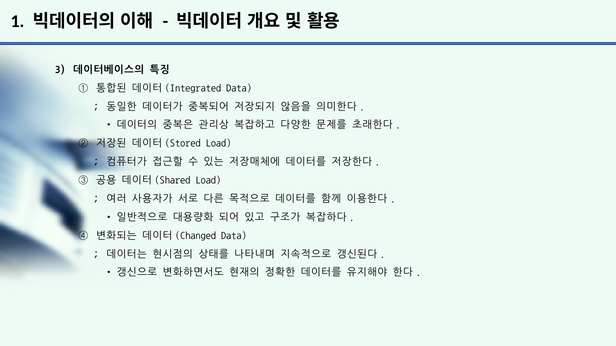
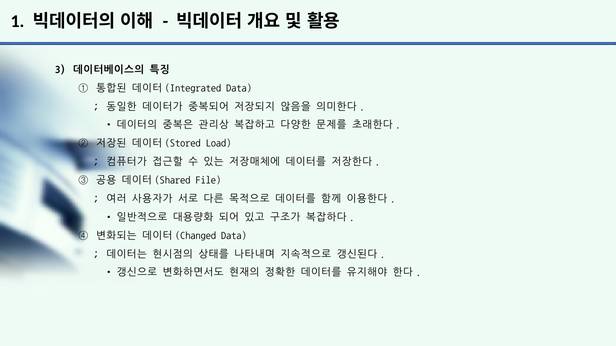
Load: Load -> File (208, 180)
